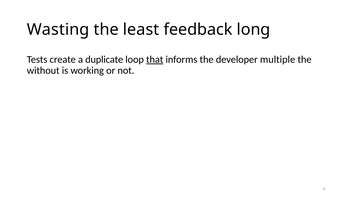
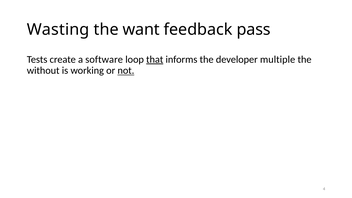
least: least -> want (141, 30)
long: long -> pass (254, 30)
duplicate: duplicate -> software (104, 59)
not underline: none -> present (126, 71)
